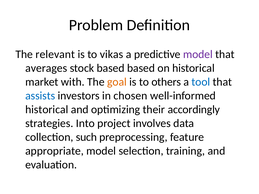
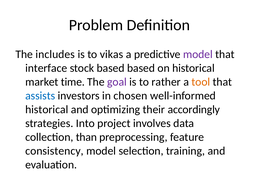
relevant: relevant -> includes (55, 54)
averages: averages -> interface (46, 68)
with: with -> time (73, 82)
goal colour: orange -> purple (117, 82)
others: others -> rather (166, 82)
tool colour: blue -> orange (201, 82)
such: such -> than (86, 137)
appropriate: appropriate -> consistency (54, 151)
